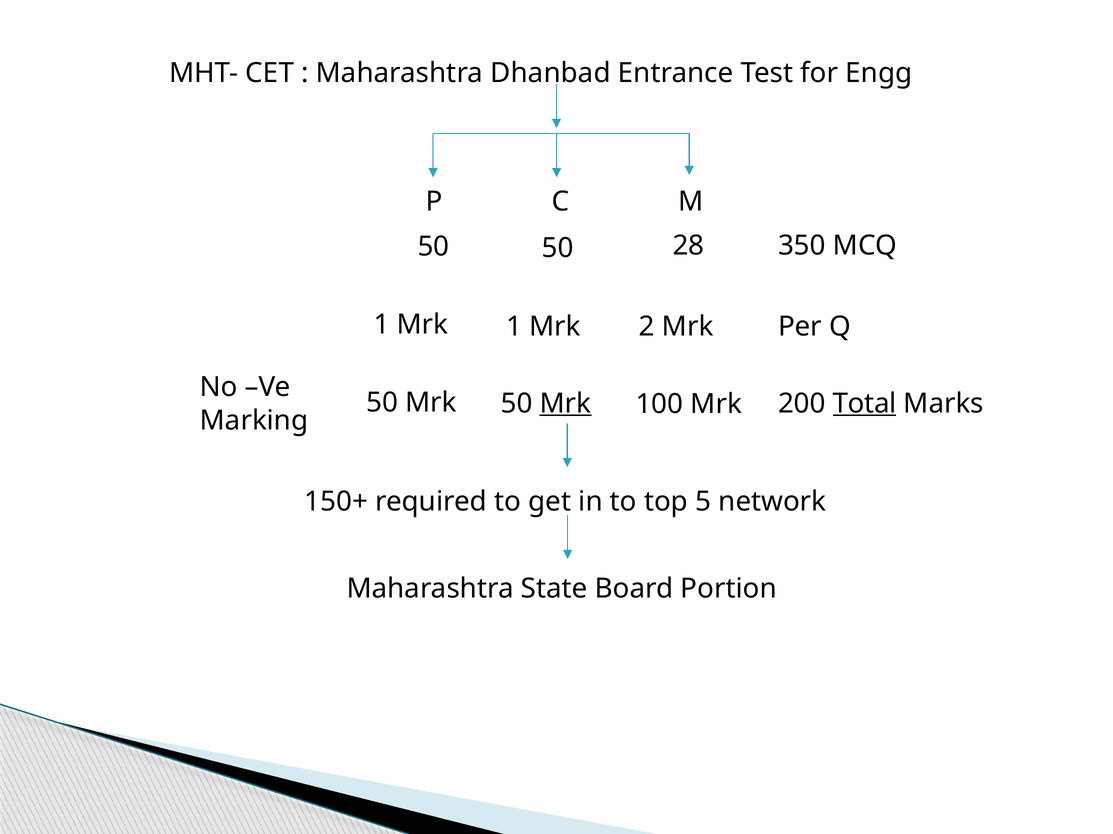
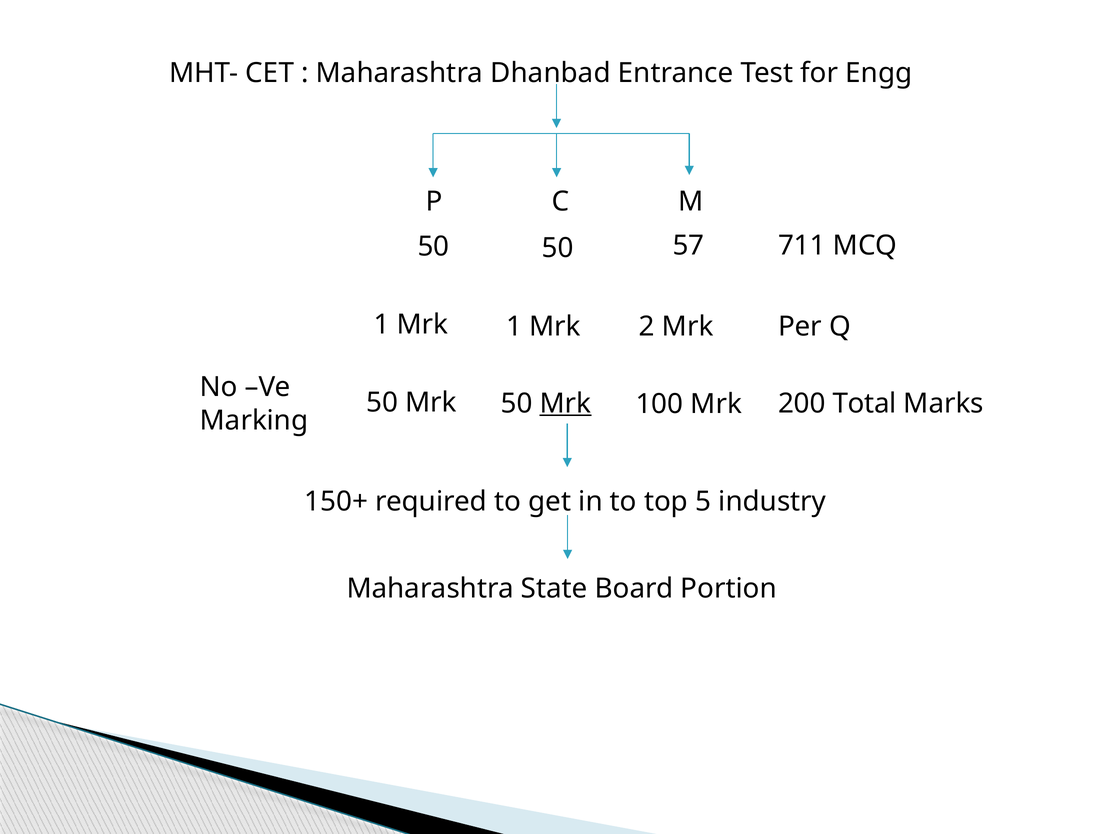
350: 350 -> 711 (802, 246)
28: 28 -> 57 (688, 246)
Total underline: present -> none (865, 404)
network: network -> industry (772, 502)
